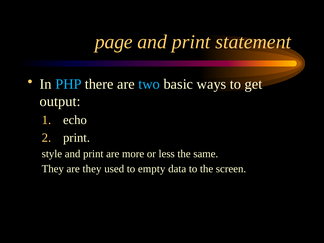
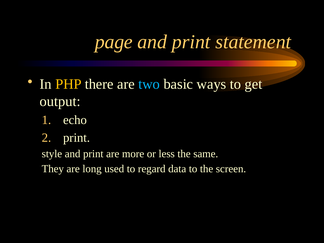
PHP colour: light blue -> yellow (68, 84)
are they: they -> long (92, 169)
empty: empty -> regard (152, 169)
